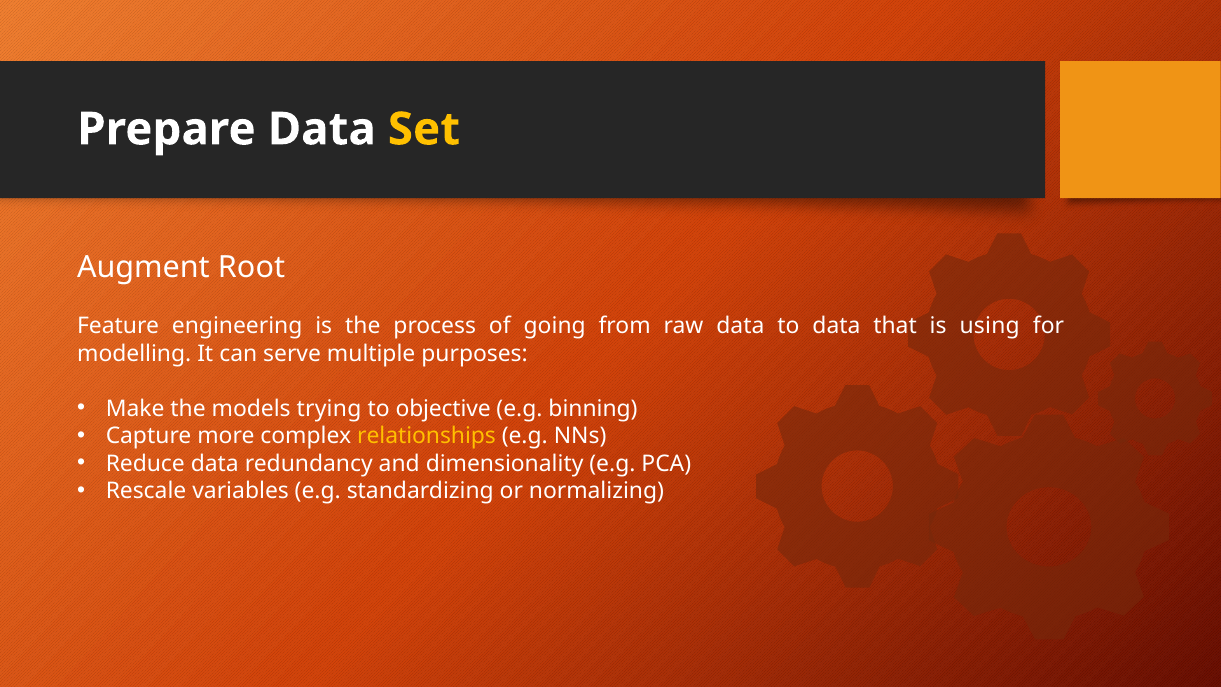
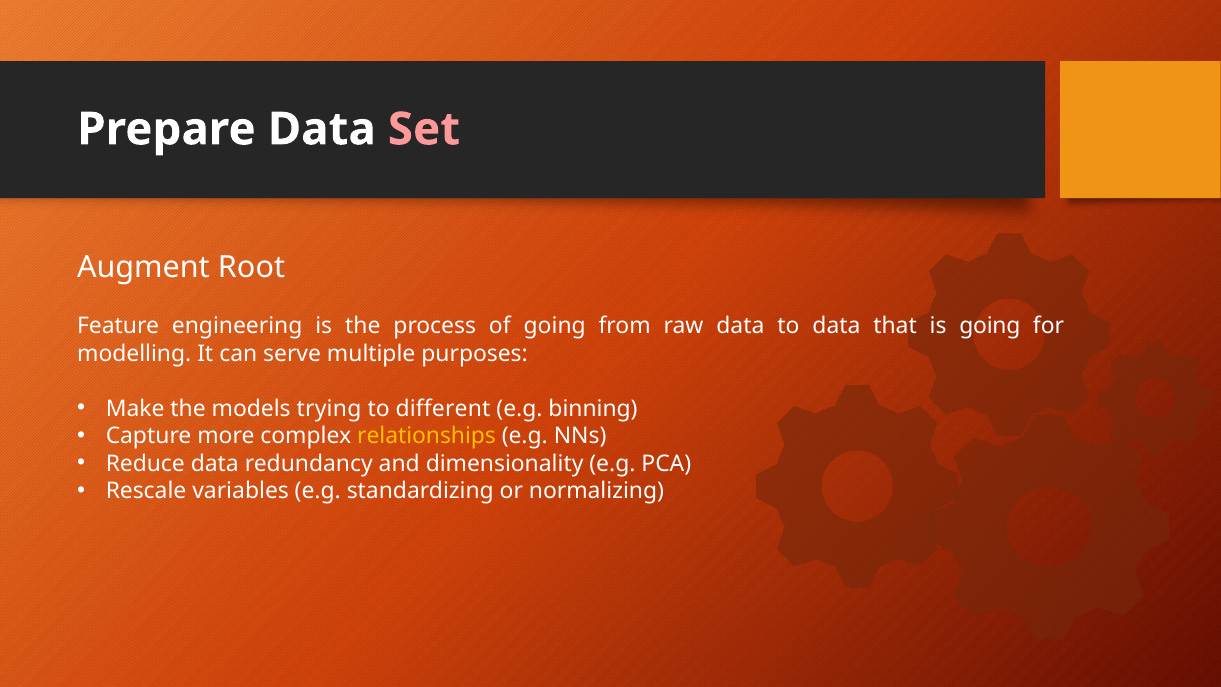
Set colour: yellow -> pink (424, 129)
is using: using -> going (990, 326)
objective: objective -> different (443, 408)
